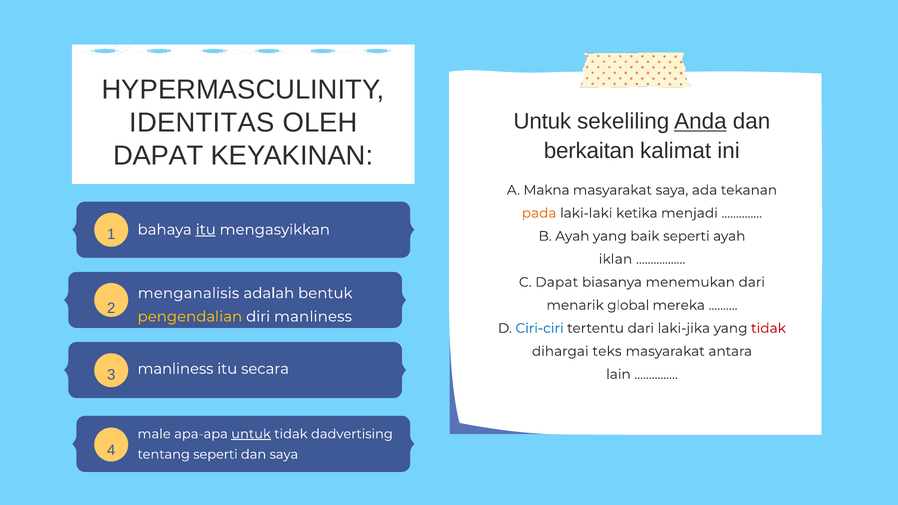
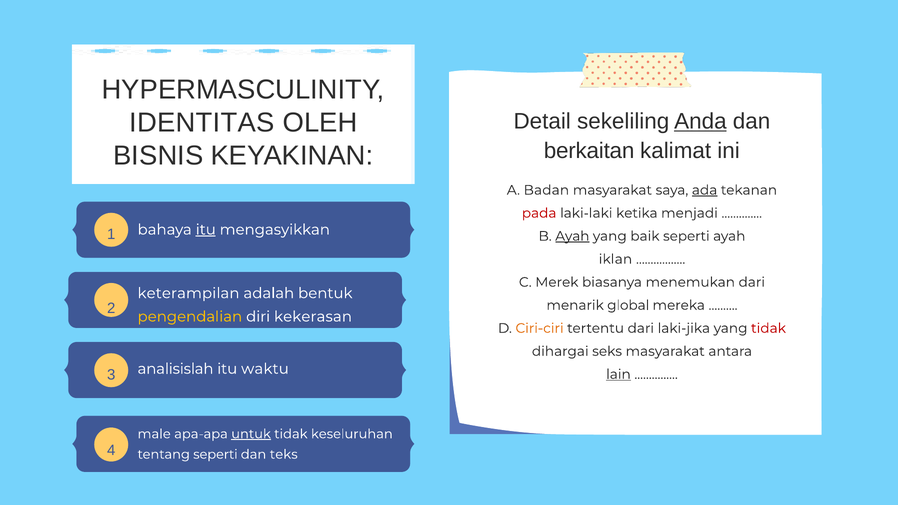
Untuk: Untuk -> Detail (542, 121)
DAPAT: DAPAT -> BISNIS (158, 156)
Makna: Makna -> Badan (546, 190)
ada underline: none -> present (705, 190)
pada colour: orange -> red (539, 213)
Ayah underline: none -> present (572, 236)
C Dapat: Dapat -> Merek (557, 282)
menganalisis: menganalisis -> keterampilan (189, 293)
diri manliness: manliness -> kekerasan (313, 317)
Ciri-ciri colour: blue -> orange (540, 328)
teks: teks -> seks (607, 351)
manliness: manliness -> analisislah (176, 369)
secara: secara -> waktu (265, 369)
lain underline: none -> present (618, 374)
dadvertising: dadvertising -> keseluruhan (352, 434)
dan saya: saya -> teks (284, 454)
